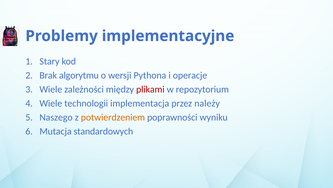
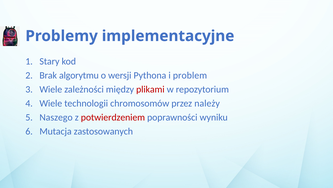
operacje: operacje -> problem (190, 75)
implementacja: implementacja -> chromosomów (140, 103)
potwierdzeniem colour: orange -> red (113, 117)
standardowych: standardowych -> zastosowanych (103, 131)
